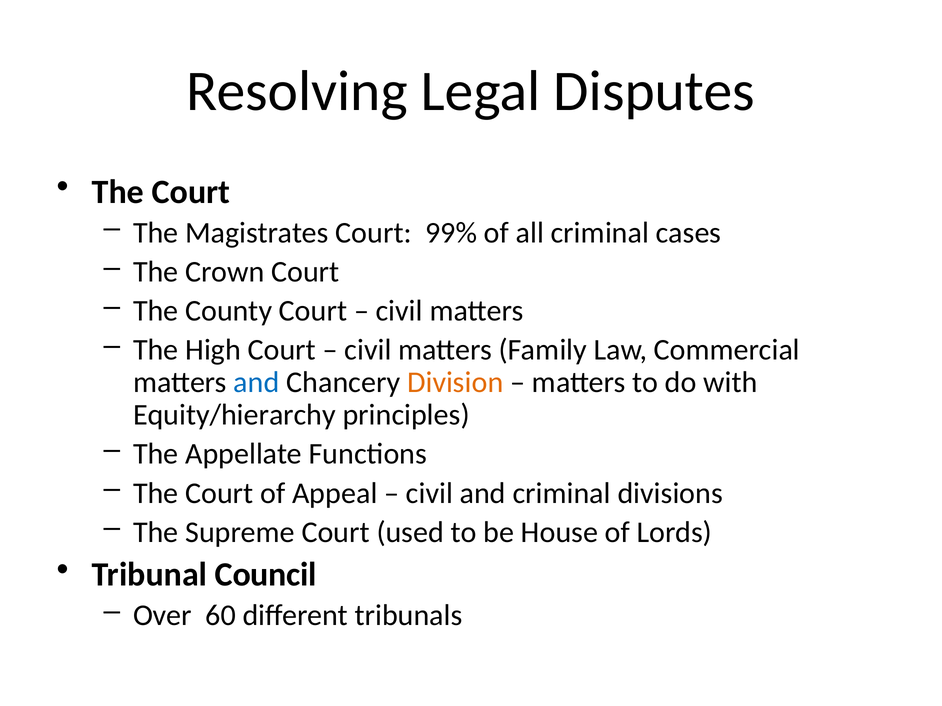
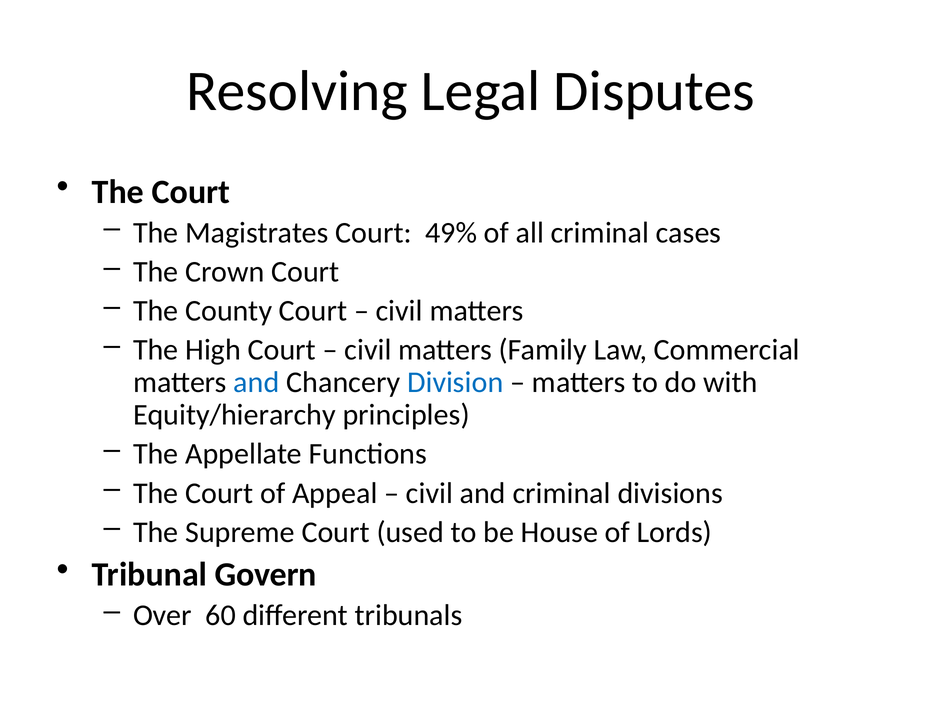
99%: 99% -> 49% (451, 233)
Division colour: orange -> blue (455, 383)
Council: Council -> Govern (266, 575)
